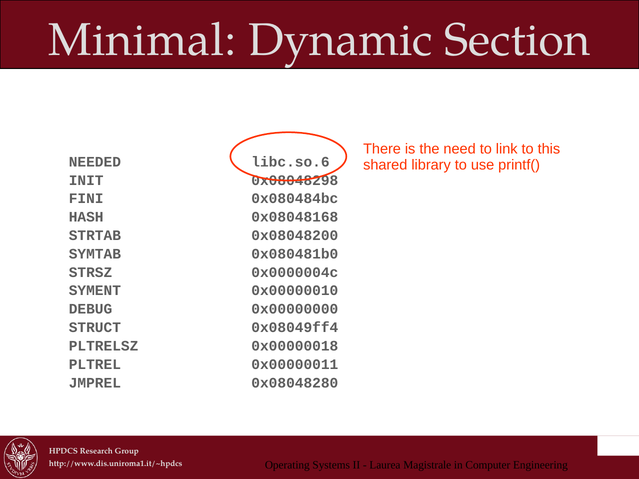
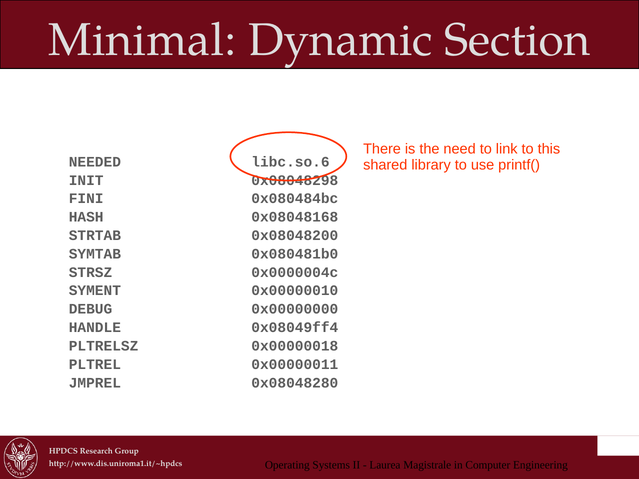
STRUCT: STRUCT -> HANDLE (95, 328)
